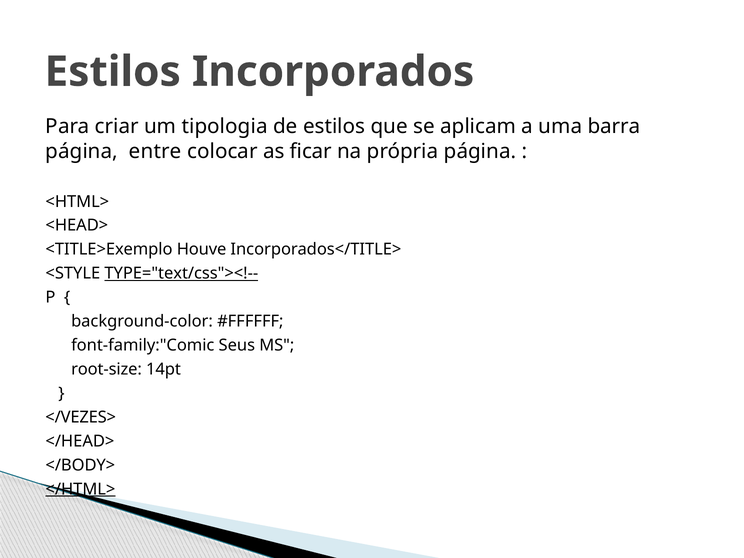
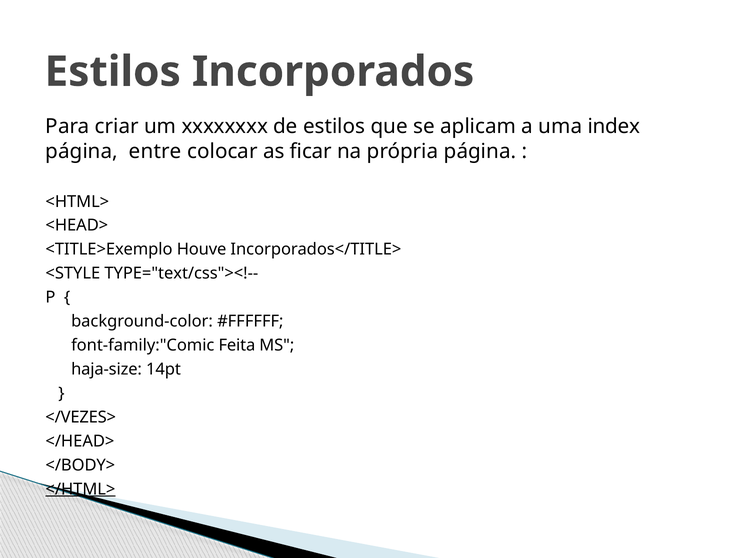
tipologia: tipologia -> xxxxxxxx (225, 127)
barra: barra -> index (614, 127)
TYPE="text/css"><!-- underline: present -> none (181, 273)
Seus: Seus -> Feita (237, 345)
root-size: root-size -> haja-size (107, 369)
